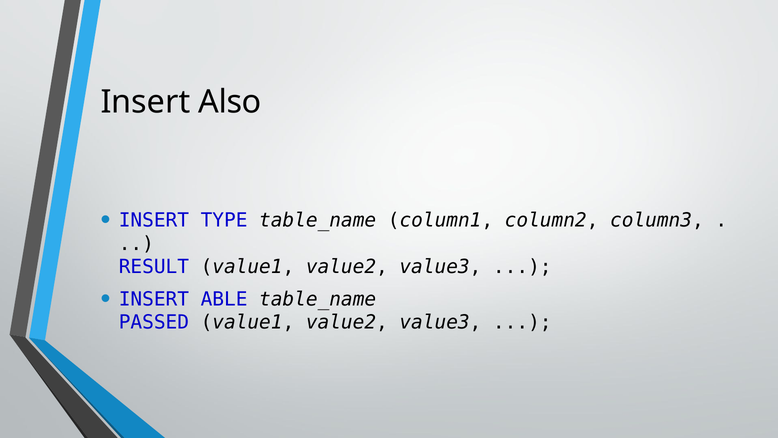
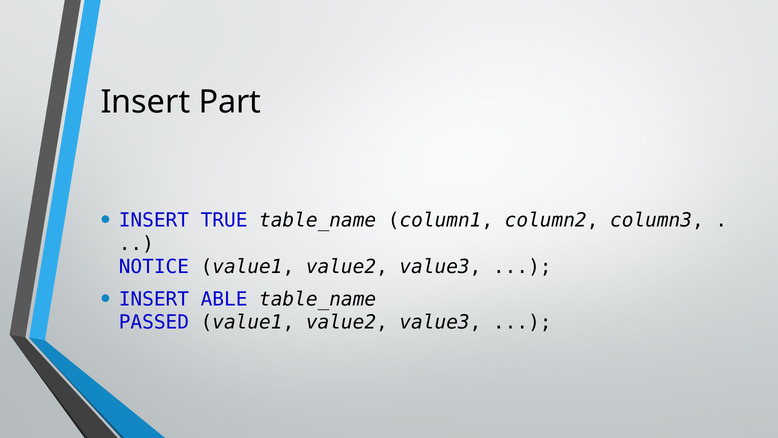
Also: Also -> Part (230, 102)
TYPE: TYPE -> TRUE (224, 220)
RESULT: RESULT -> NOTICE (154, 267)
